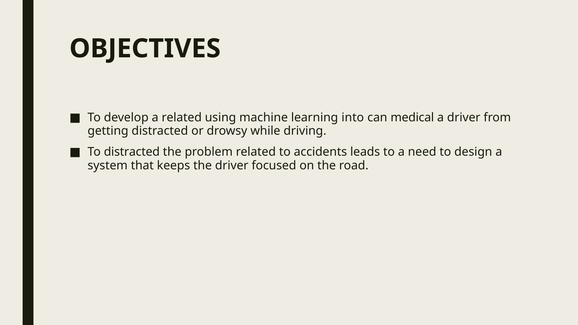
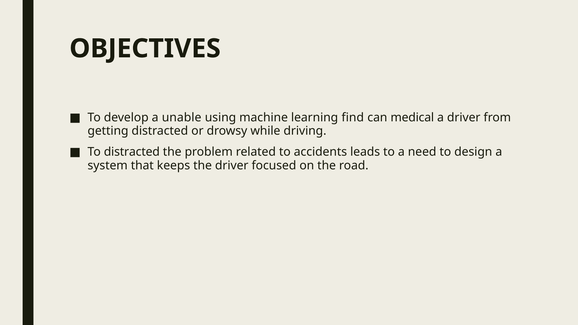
a related: related -> unable (182, 117)
into: into -> find (353, 117)
